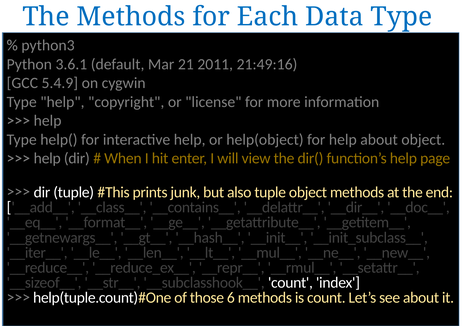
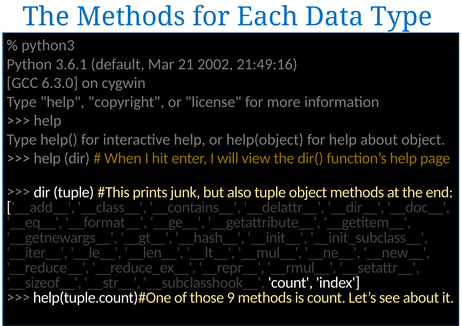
2011: 2011 -> 2002 (215, 64)
5.4.9: 5.4.9 -> 6.3.0 (60, 83)
6: 6 -> 9 (231, 297)
